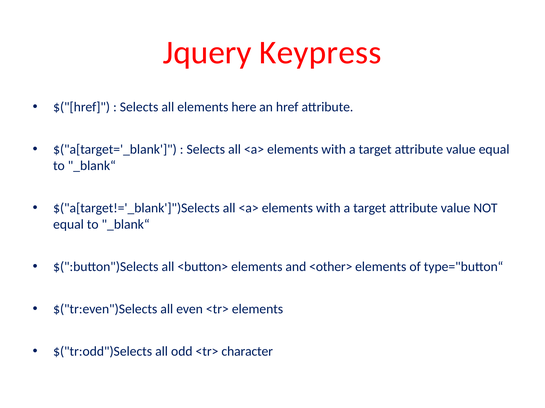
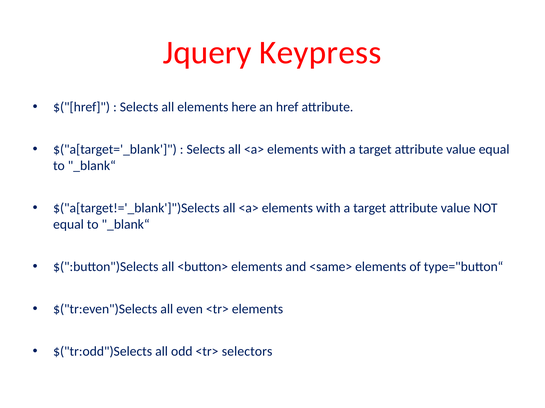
<other>: <other> -> <same> (331, 267)
character: character -> selectors (247, 352)
